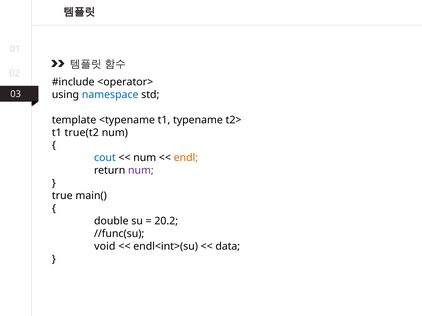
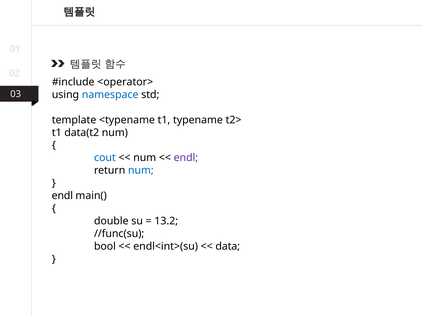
true(t2: true(t2 -> data(t2 (82, 133)
endl colour: orange -> purple (186, 158)
num colour: purple -> blue (141, 171)
true: true -> endl (62, 196)
20.2: 20.2 -> 13.2 (166, 221)
void: void -> bool (105, 247)
